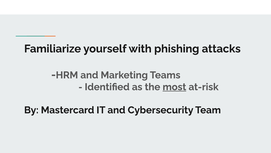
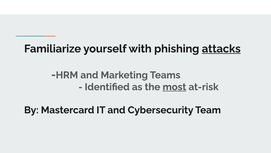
attacks underline: none -> present (221, 49)
